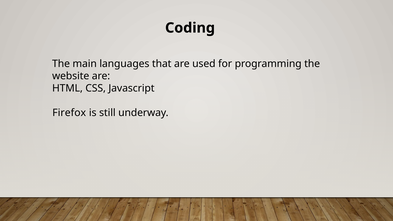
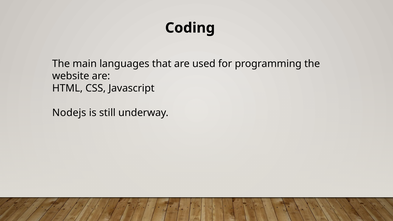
Firefox: Firefox -> Nodejs (69, 113)
